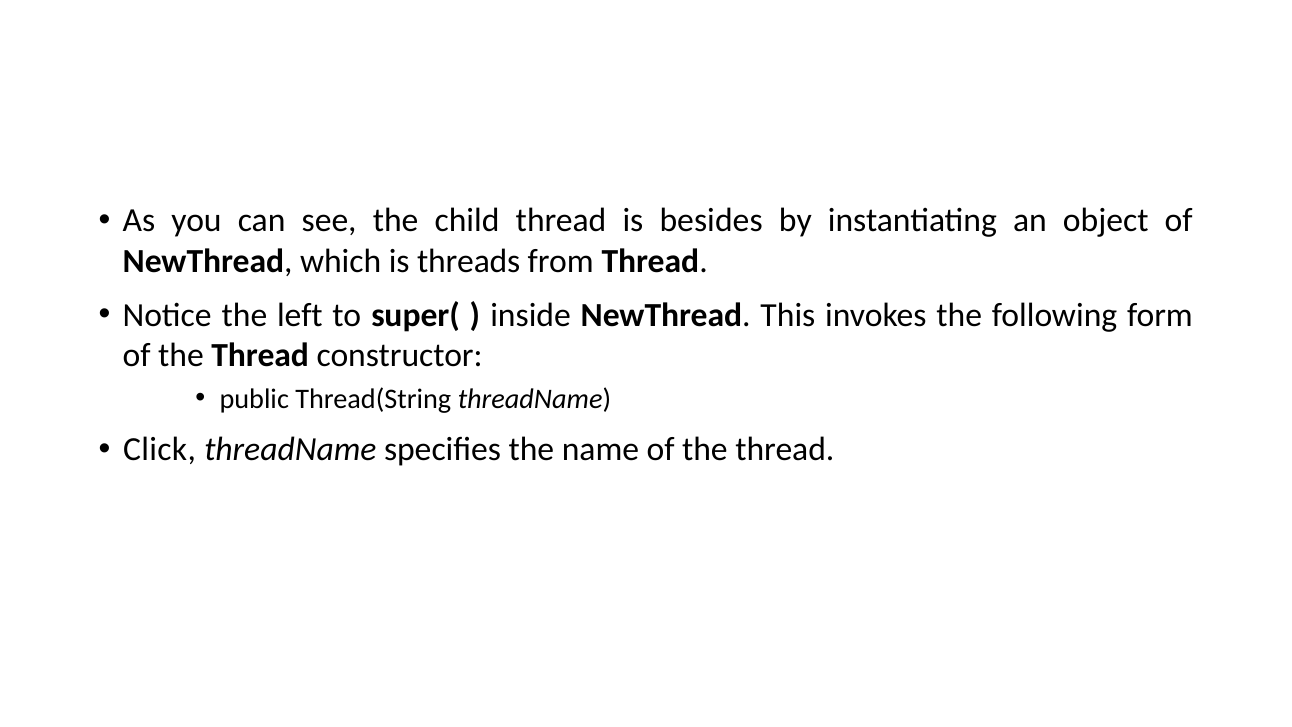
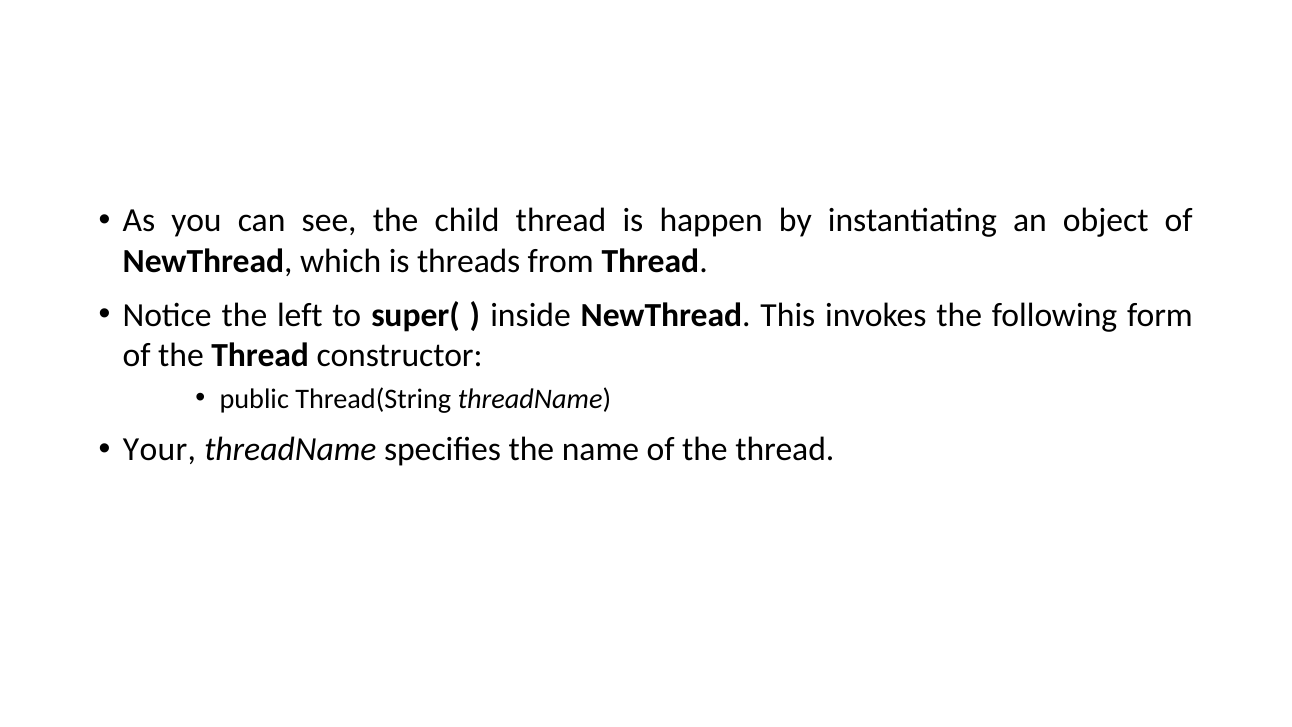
besides: besides -> happen (711, 221)
Click: Click -> Your (160, 450)
